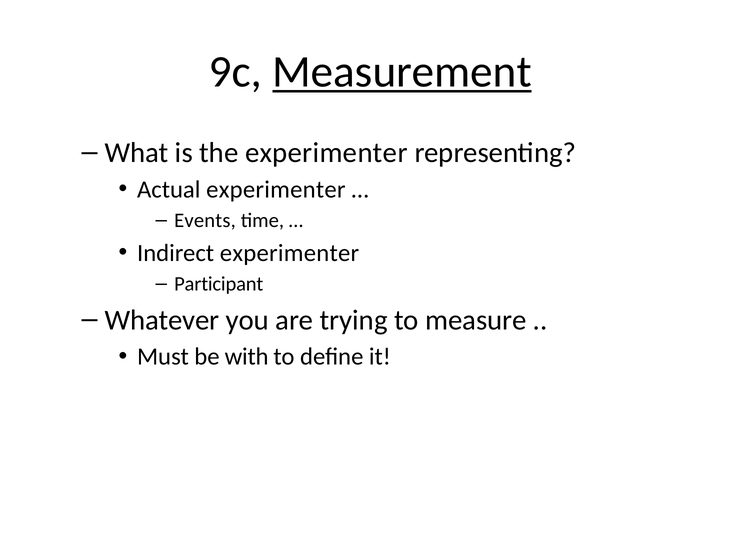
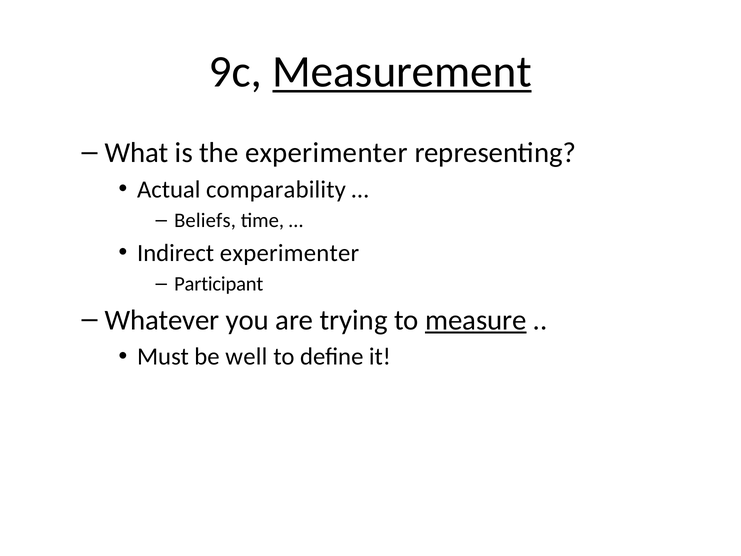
Actual experimenter: experimenter -> comparability (276, 189)
Events: Events -> Beliefs (205, 220)
measure underline: none -> present (476, 320)
with: with -> well (246, 357)
